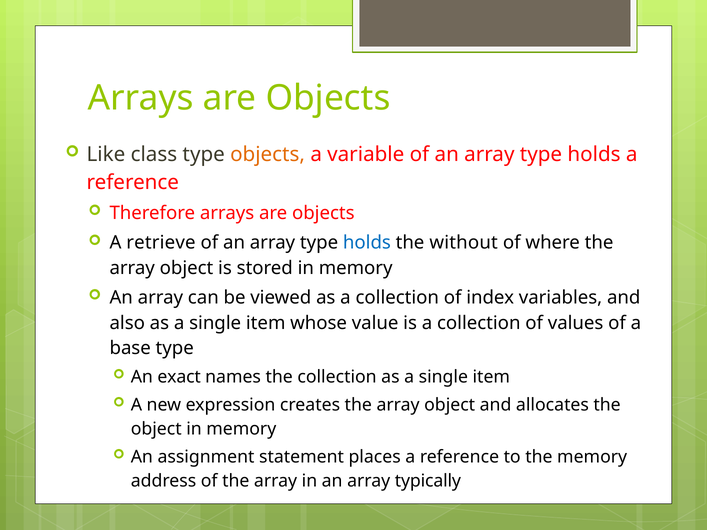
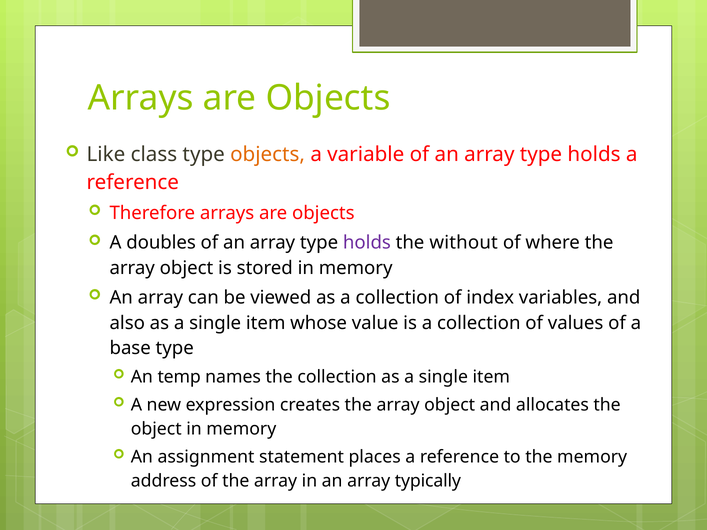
retrieve: retrieve -> doubles (161, 243)
holds colour: blue -> purple (367, 243)
exact: exact -> temp (179, 377)
